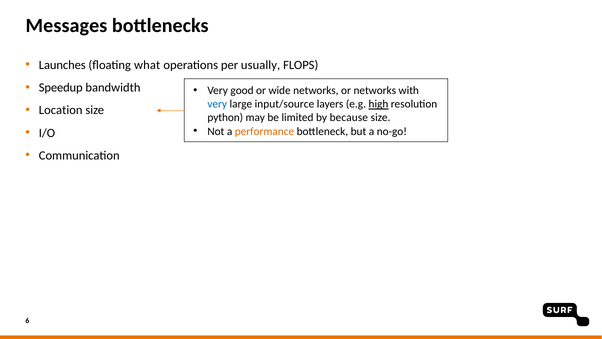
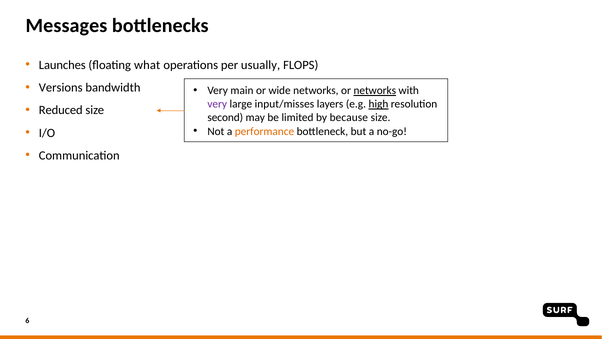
Speedup: Speedup -> Versions (61, 88)
good: good -> main (242, 91)
networks underline: none -> present (375, 91)
very colour: blue -> purple (217, 104)
input/source: input/source -> input/misses (284, 104)
Location: Location -> Reduced (61, 110)
python: python -> second (225, 118)
